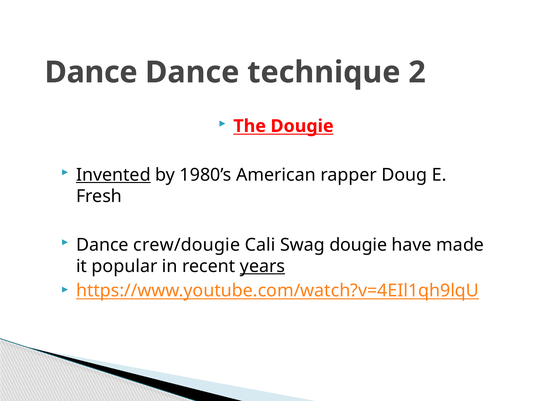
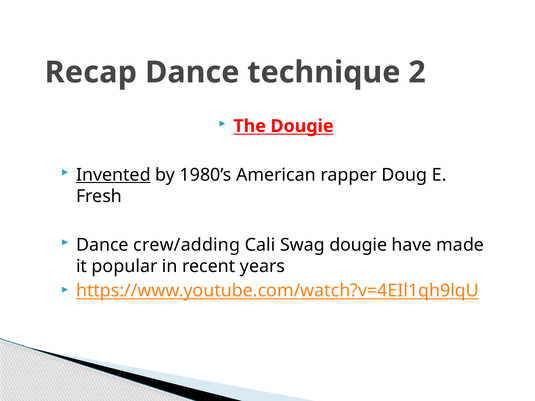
Dance: Dance -> Recap (91, 72)
crew/dougie: crew/dougie -> crew/adding (187, 245)
years underline: present -> none (263, 266)
